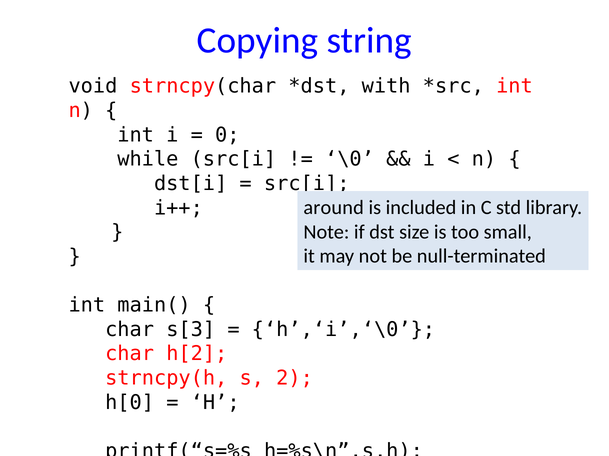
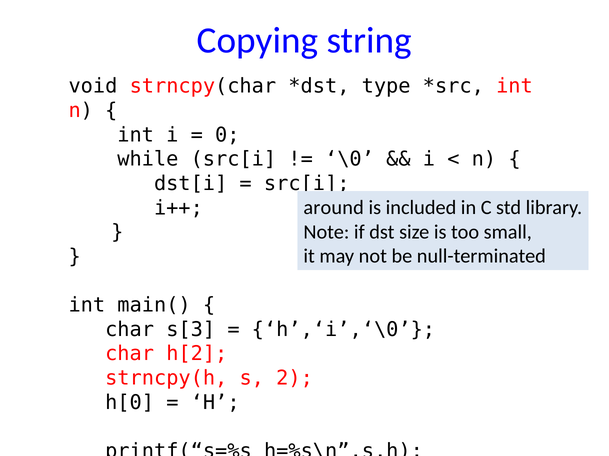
with: with -> type (386, 86)
